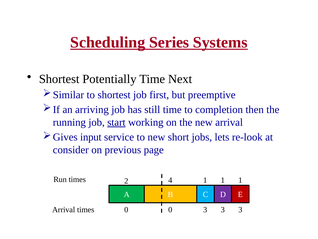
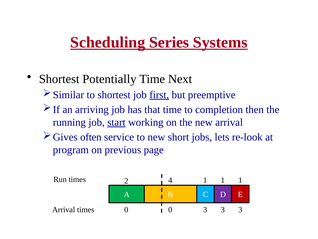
first underline: none -> present (159, 95)
still: still -> that (152, 109)
input: input -> often (91, 137)
consider: consider -> program (71, 150)
